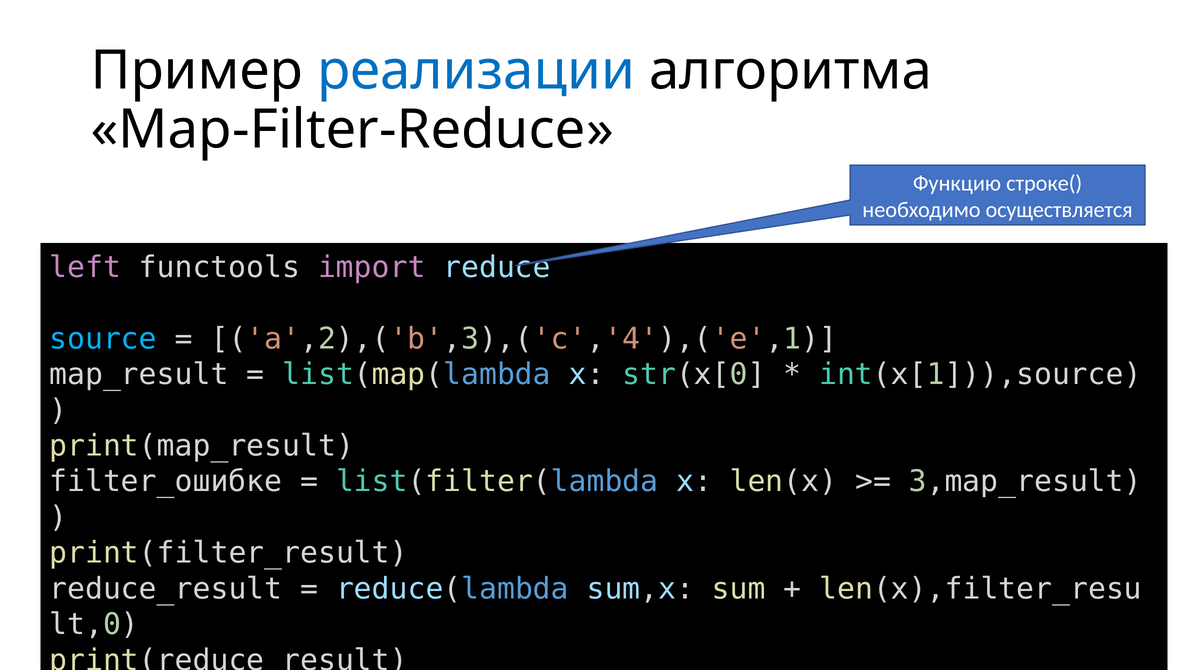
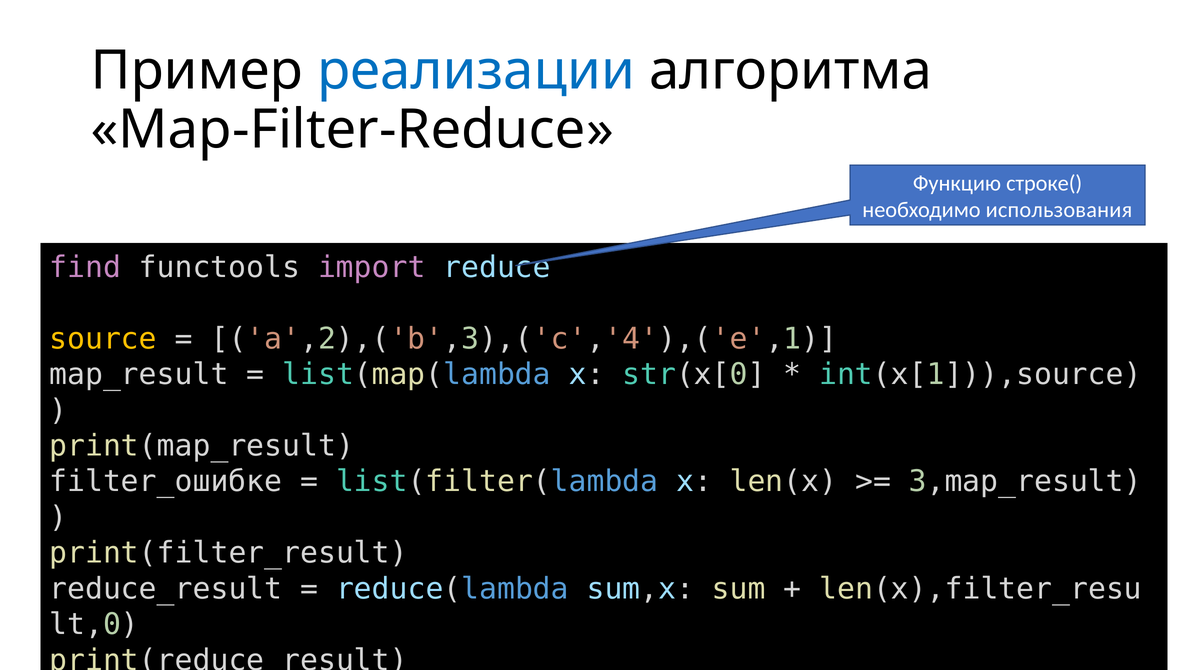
осуществляется: осуществляется -> использования (1059, 210)
left: left -> find (85, 267)
source colour: light blue -> yellow (103, 339)
